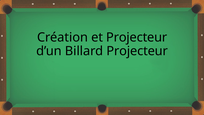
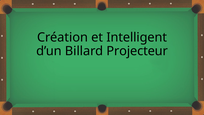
et Projecteur: Projecteur -> Intelligent (137, 37)
